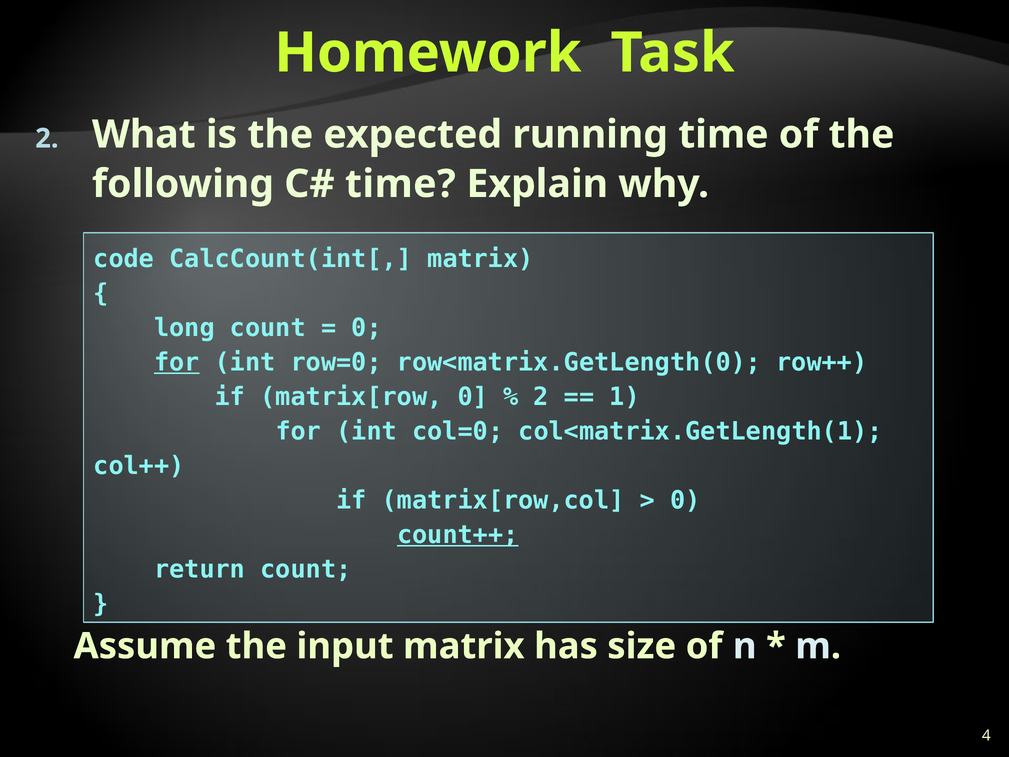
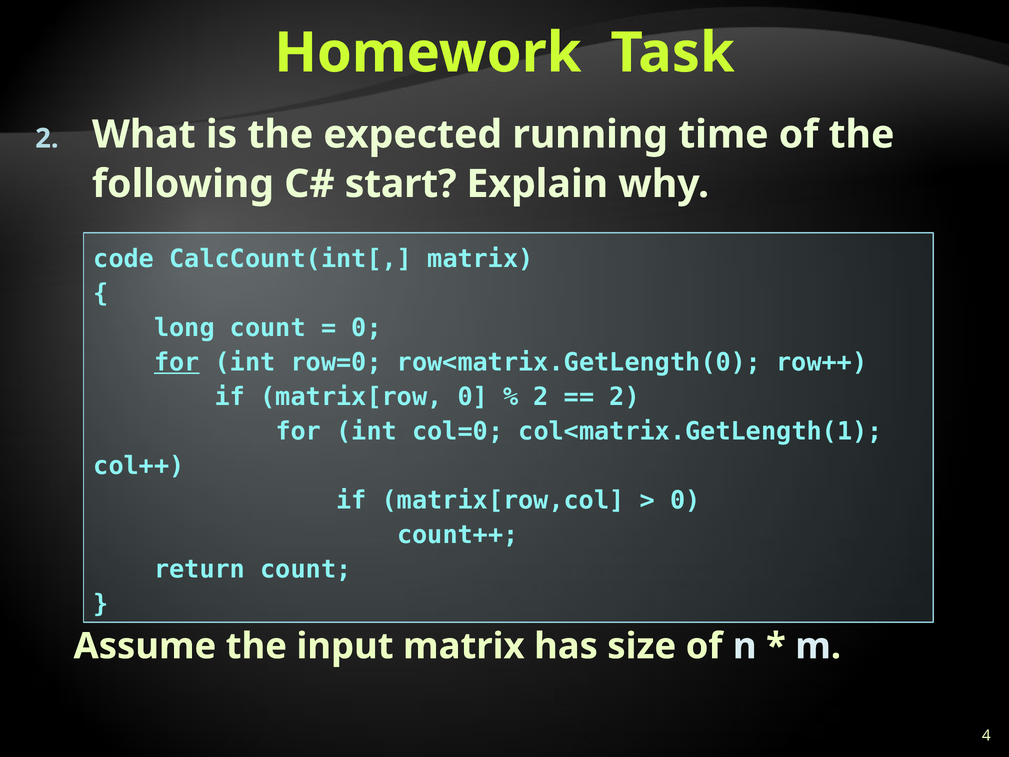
time: time -> start (401, 184)
1: 1 -> 2 (625, 397)
count++ underline: present -> none (458, 535)
